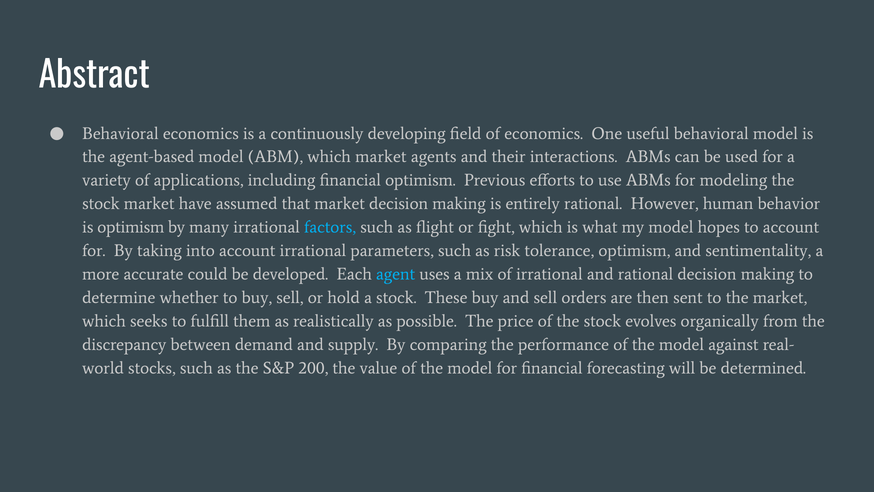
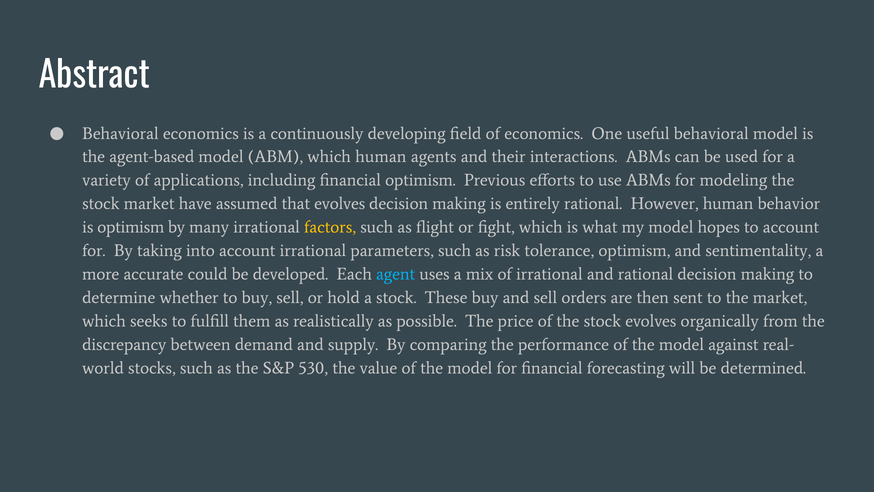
which market: market -> human (381, 157)
that market: market -> evolves (340, 204)
factors colour: light blue -> yellow (330, 227)
200: 200 -> 530 (313, 368)
